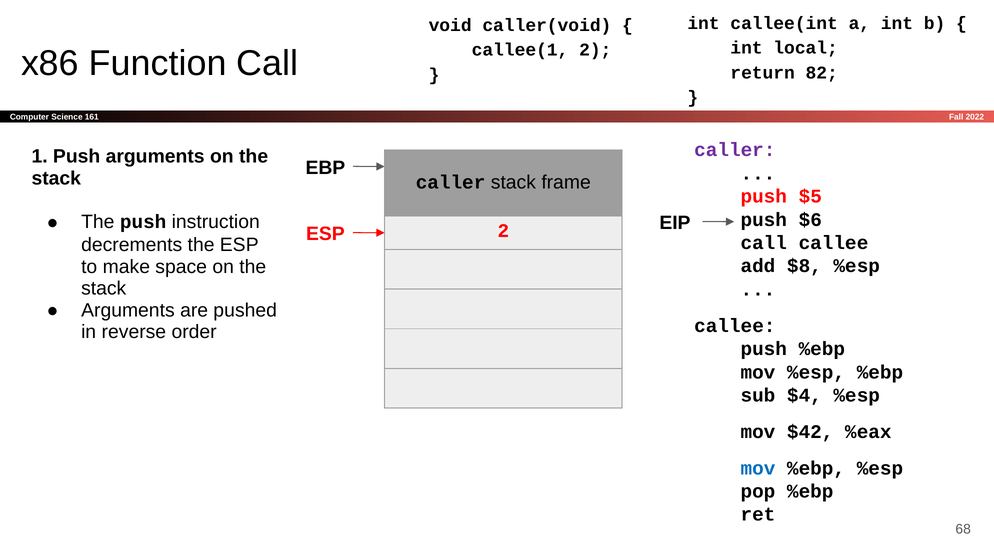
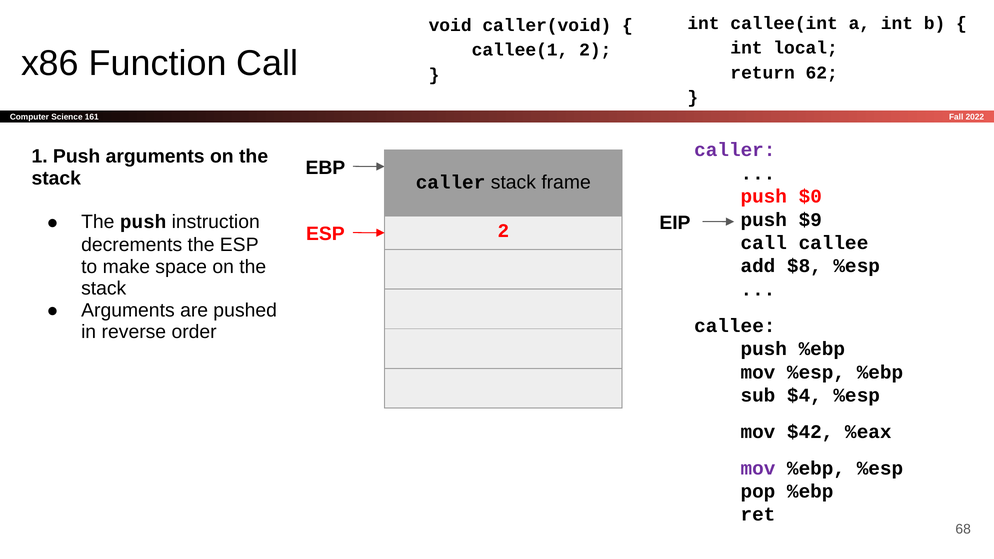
82: 82 -> 62 (822, 73)
$5: $5 -> $0 (810, 197)
$6: $6 -> $9 (810, 220)
mov colour: blue -> purple (758, 468)
